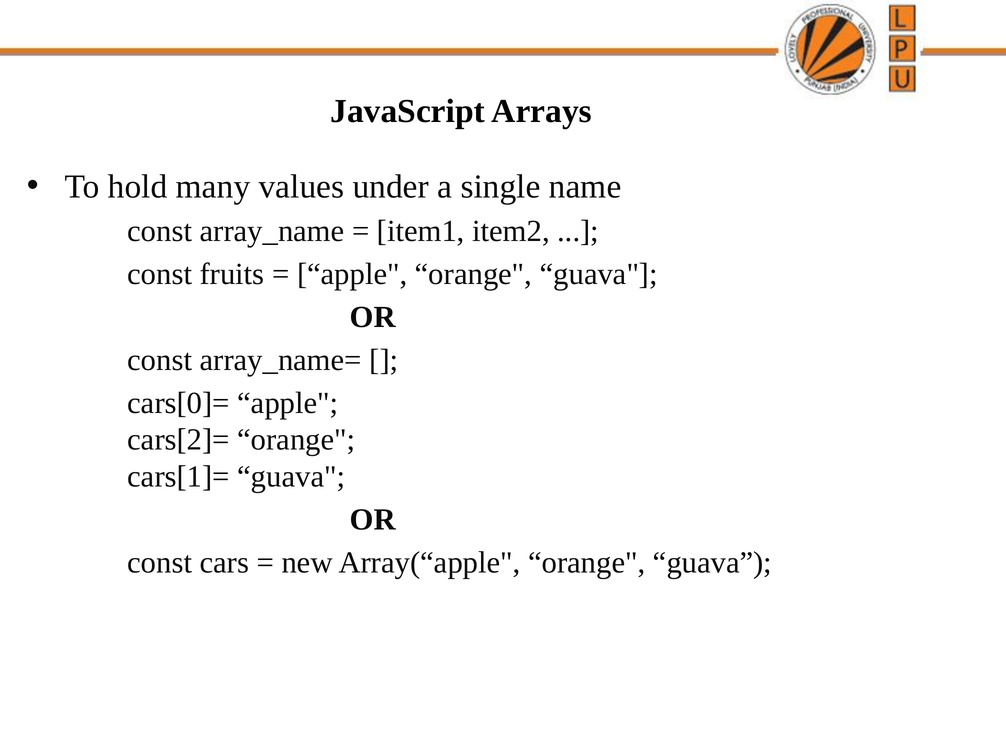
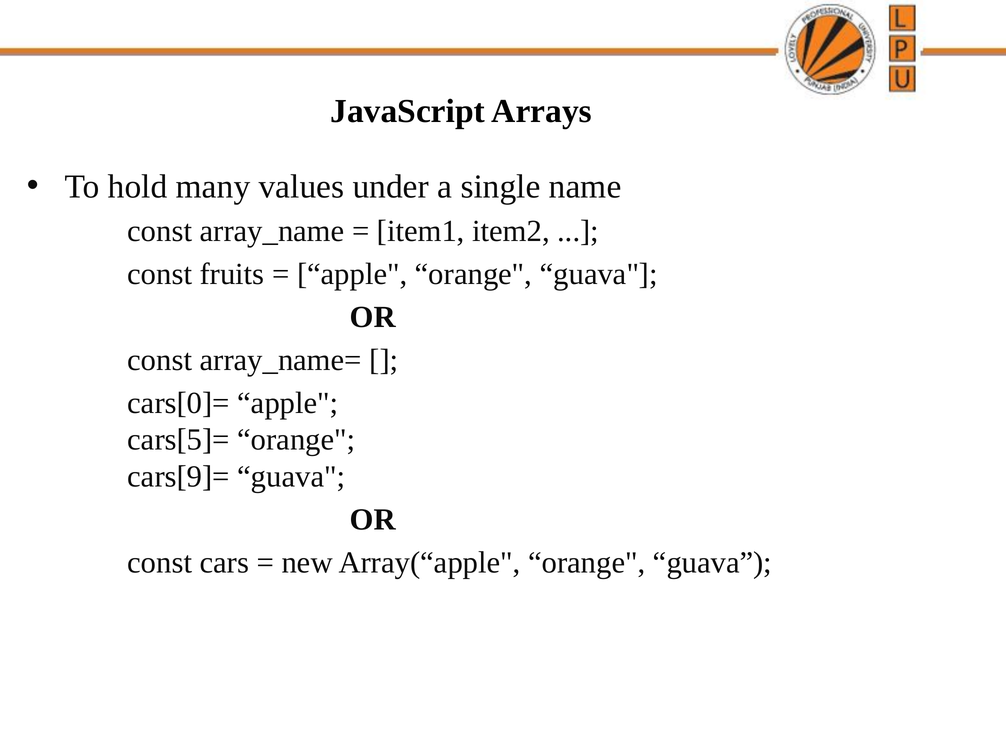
cars[2]=: cars[2]= -> cars[5]= (179, 440)
cars[1]=: cars[1]= -> cars[9]= (179, 477)
